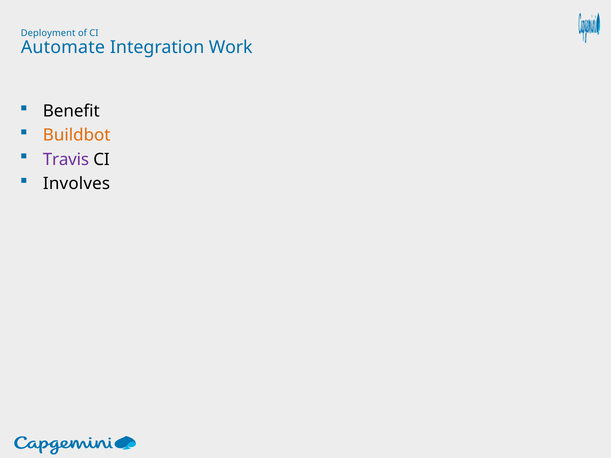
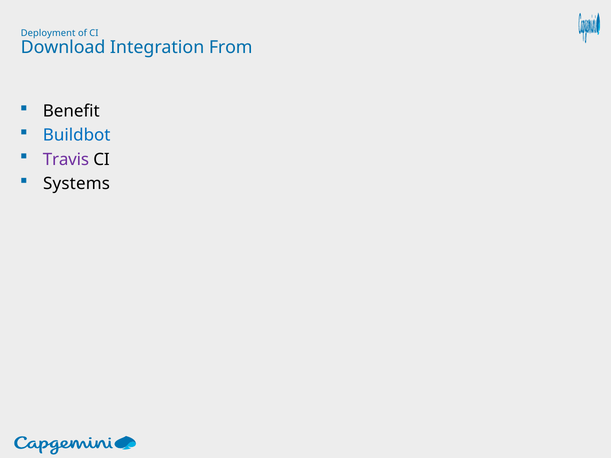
Automate: Automate -> Download (63, 48)
Work: Work -> From (231, 48)
Buildbot colour: orange -> blue (77, 135)
Involves: Involves -> Systems (77, 184)
